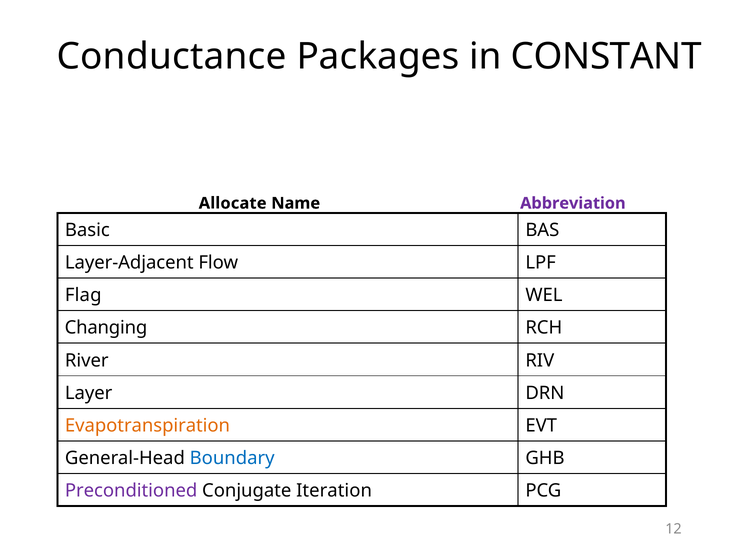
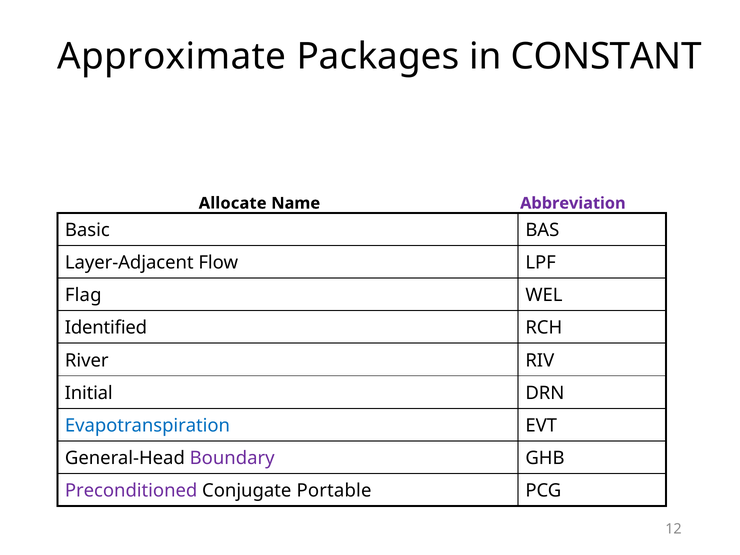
Conductance: Conductance -> Approximate (172, 56)
Changing: Changing -> Identified (106, 328)
Layer: Layer -> Initial (89, 393)
Evapotranspiration colour: orange -> blue (148, 426)
Boundary colour: blue -> purple (232, 458)
Iteration: Iteration -> Portable (334, 491)
